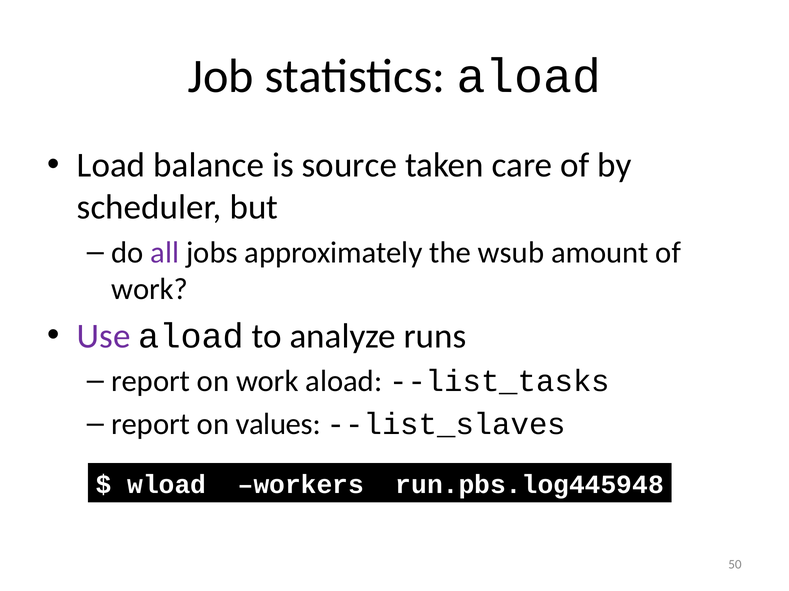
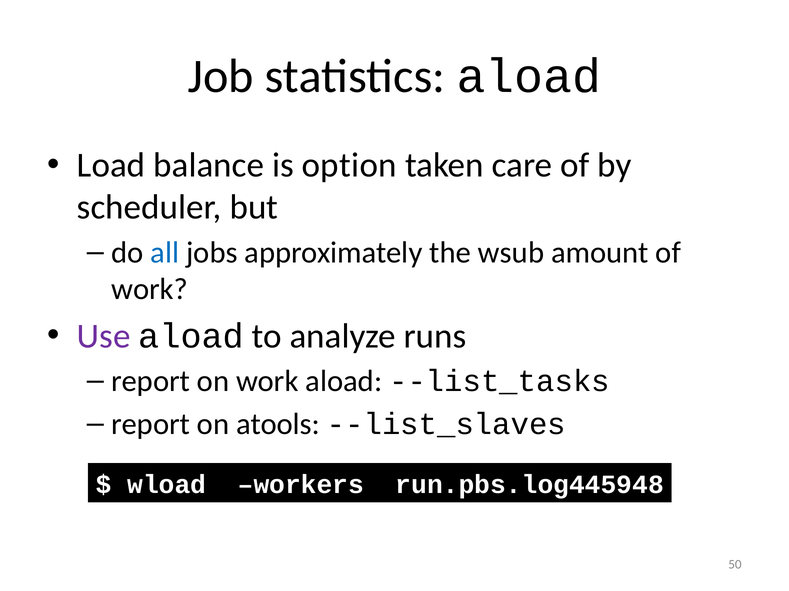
source: source -> option (349, 166)
all colour: purple -> blue (165, 253)
values: values -> atools (278, 425)
